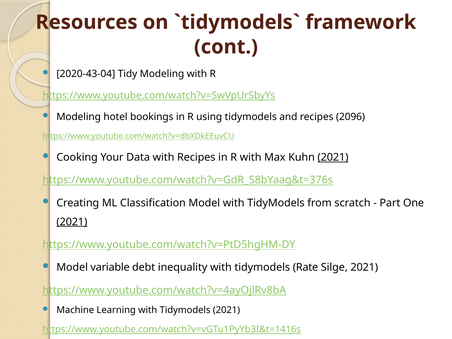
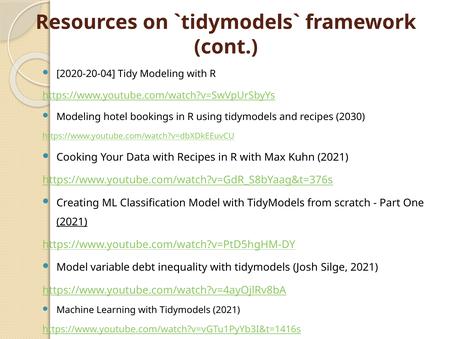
2020-43-04: 2020-43-04 -> 2020-20-04 (86, 74)
2096: 2096 -> 2030 (351, 117)
2021 underline: present -> none (333, 157)
Rate: Rate -> Josh (305, 267)
